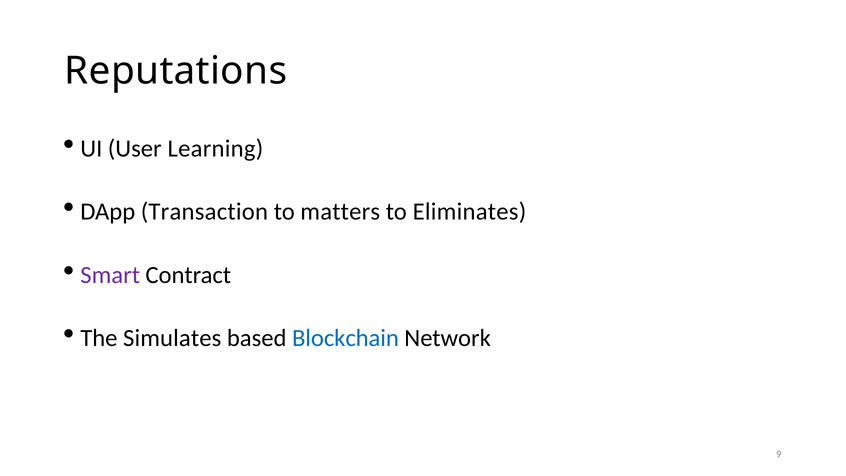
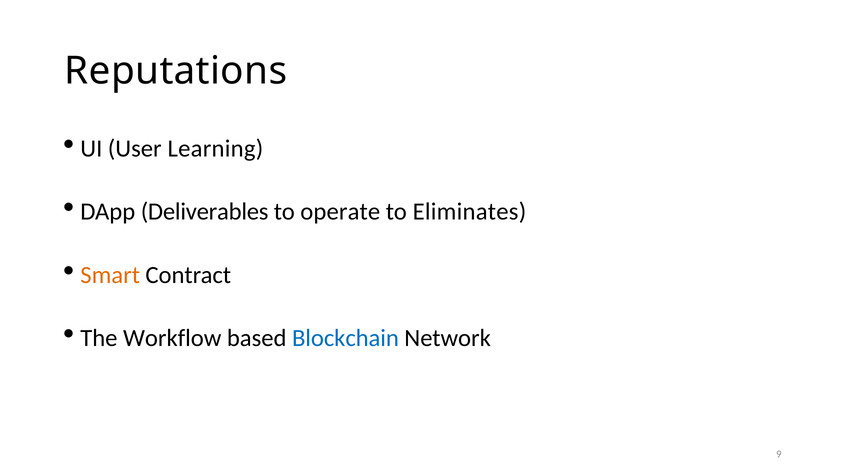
Transaction: Transaction -> Deliverables (205, 212)
matters: matters -> operate (340, 212)
Smart colour: purple -> orange (110, 275)
Simulates: Simulates -> Workflow (172, 338)
